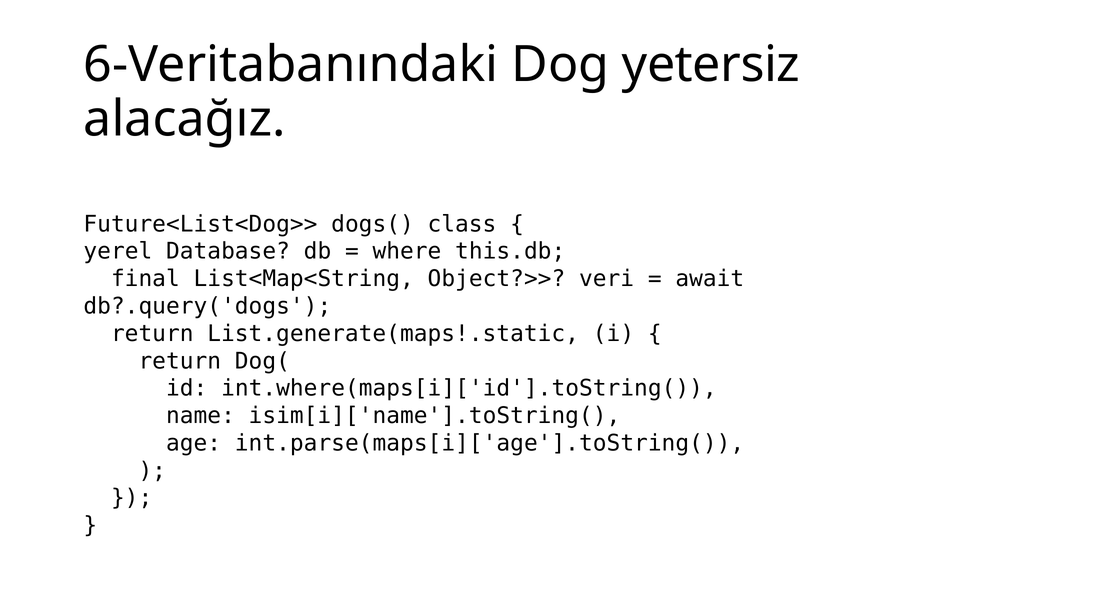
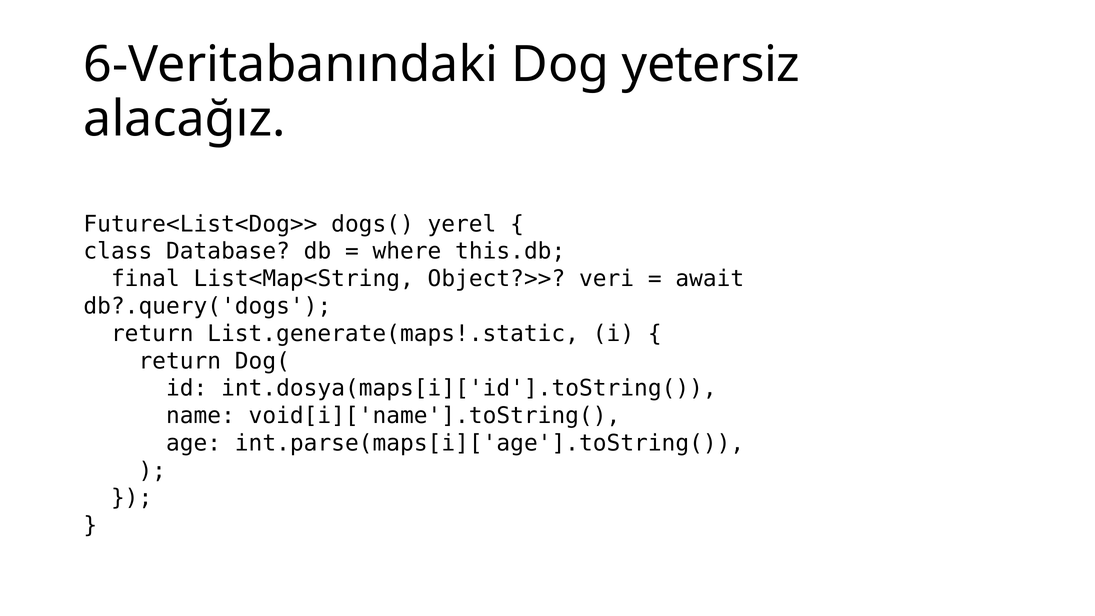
class: class -> yerel (462, 224)
yerel: yerel -> class (118, 251)
int.where(maps[i]['id'].toString(: int.where(maps[i]['id'].toString( -> int.dosya(maps[i]['id'].toString( (469, 388)
isim[i]['name'].toString(: isim[i]['name'].toString( -> void[i]['name'].toString( (434, 416)
